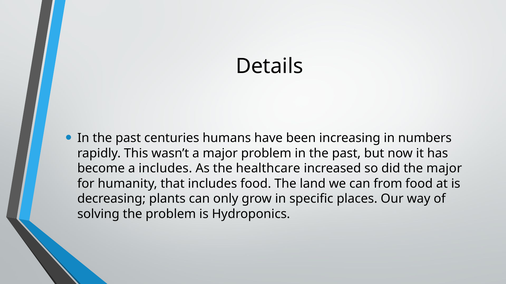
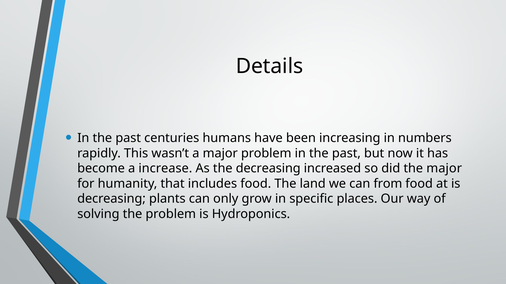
a includes: includes -> increase (165, 169)
the healthcare: healthcare -> decreasing (268, 169)
